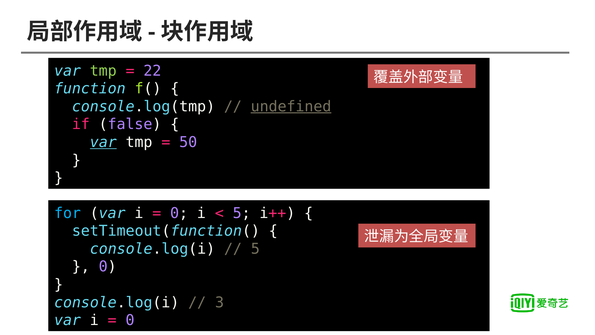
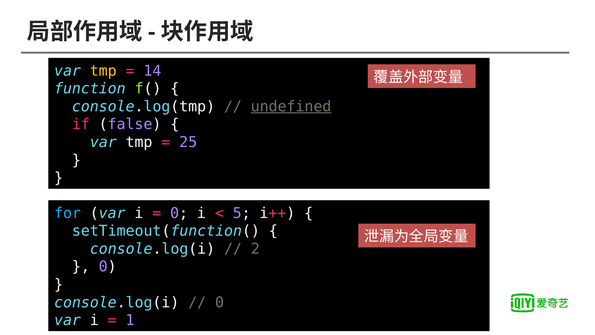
tmp colour: light green -> yellow (103, 71)
22: 22 -> 14 (152, 71)
var underline: present -> none (103, 142)
50: 50 -> 25 (188, 142)
5: 5 -> 2 (255, 249)
3: 3 -> 0 (220, 302)
0: 0 -> 1 (130, 320)
